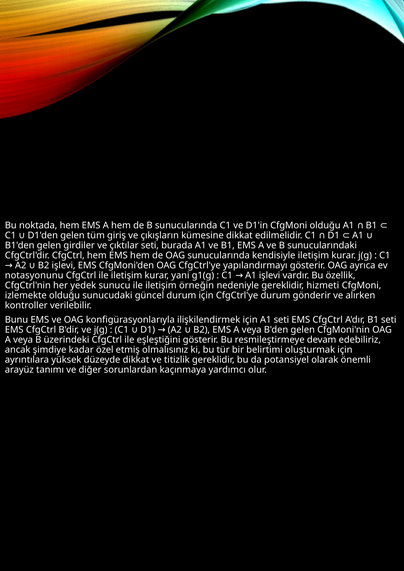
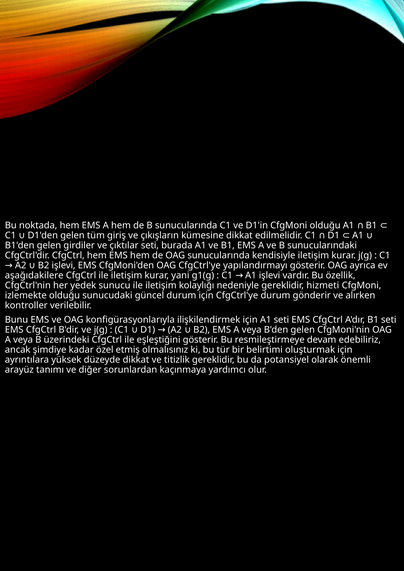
notasyonunu: notasyonunu -> aşağıdakilere (34, 276)
örneğin: örneğin -> kolaylığı (197, 286)
